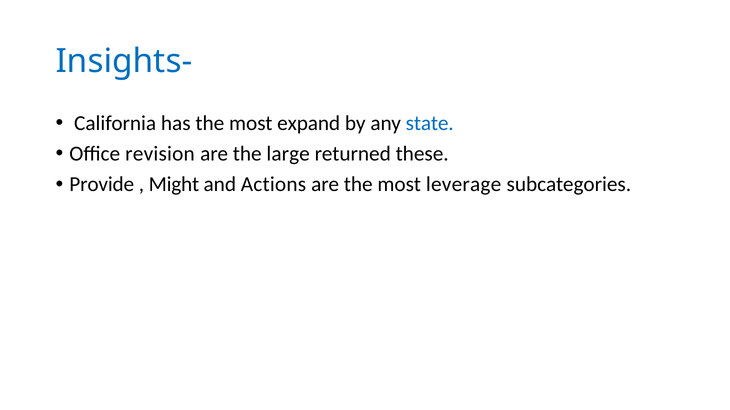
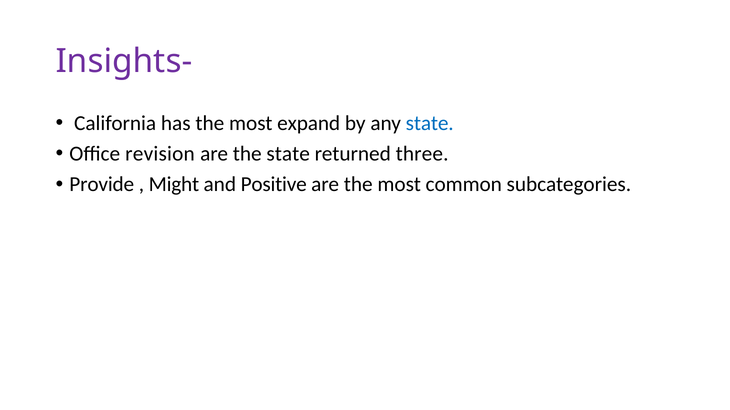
Insights- colour: blue -> purple (124, 61)
the large: large -> state (288, 154)
these: these -> three (422, 154)
Actions: Actions -> Positive (274, 185)
leverage: leverage -> common (464, 185)
